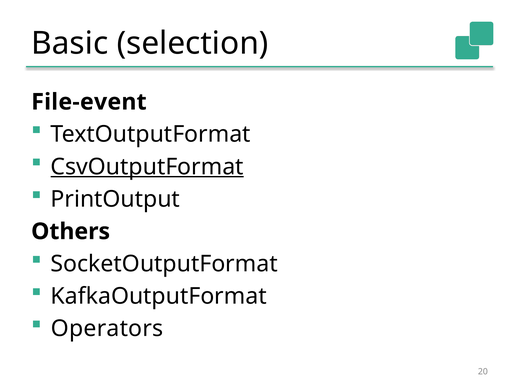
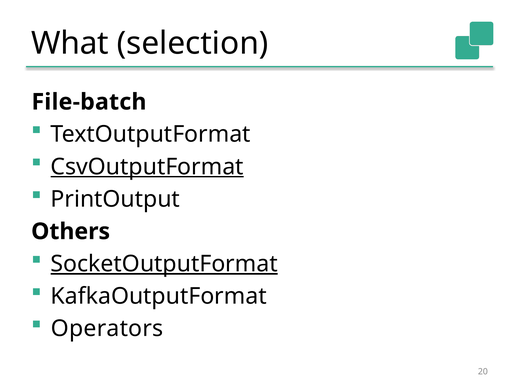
Basic: Basic -> What (70, 43)
File-event: File-event -> File-batch (89, 102)
SocketOutputFormat underline: none -> present (164, 263)
